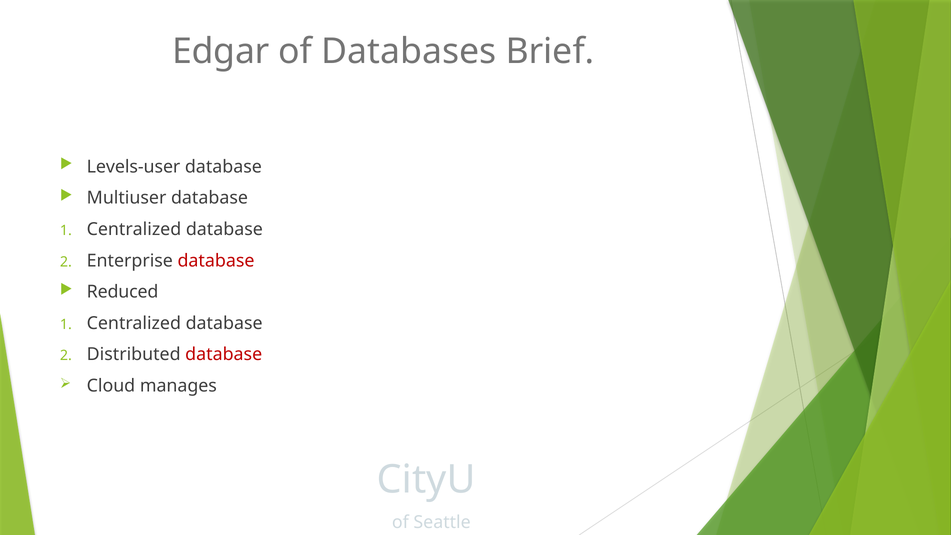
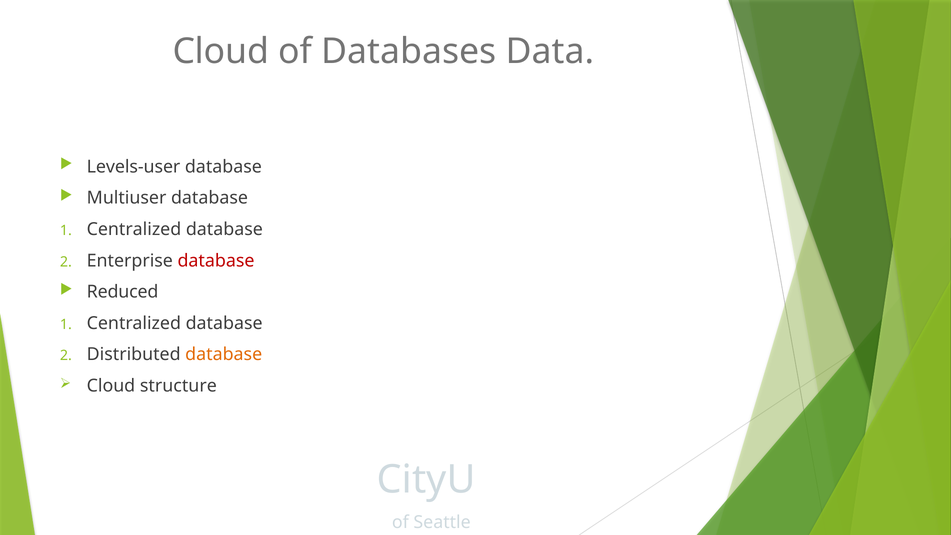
Edgar: Edgar -> Cloud (221, 51)
Brief: Brief -> Data (550, 51)
database colour: red -> orange (224, 355)
manages: manages -> structure (178, 386)
